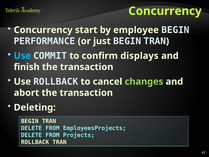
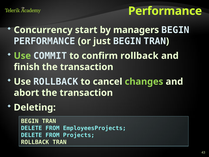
Concurrency: Concurrency -> Performance (165, 11)
employee: employee -> managers (136, 30)
Use colour: light blue -> light green (22, 56)
confirm displays: displays -> rollback (139, 56)
